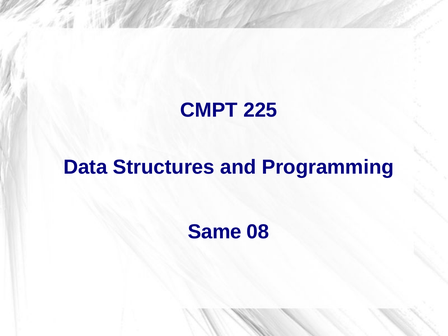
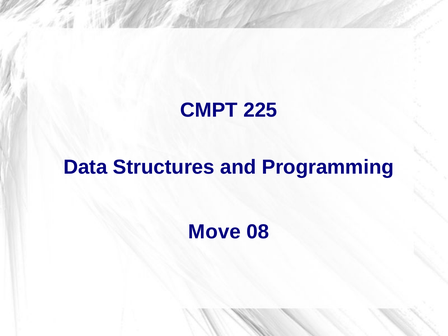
Same: Same -> Move (215, 232)
